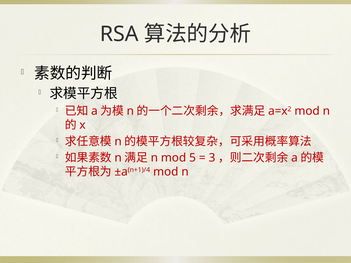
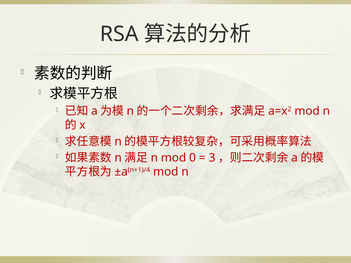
5: 5 -> 0 (193, 158)
